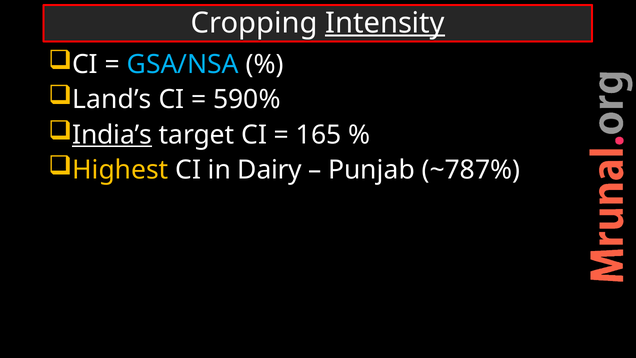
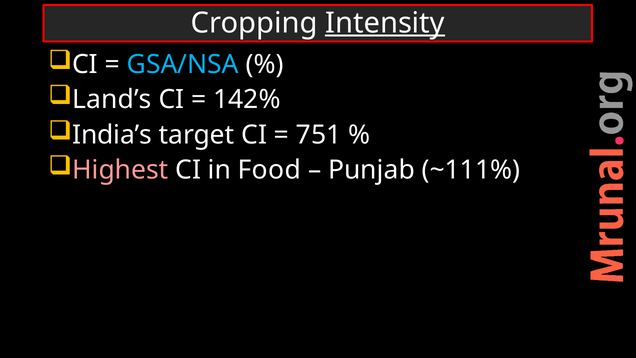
590%: 590% -> 142% (247, 99)
India’s underline: present -> none (112, 135)
165: 165 -> 751 (319, 135)
Highest colour: yellow -> pink (120, 170)
Dairy: Dairy -> Food (269, 170)
~787%: ~787% -> ~111% (471, 170)
